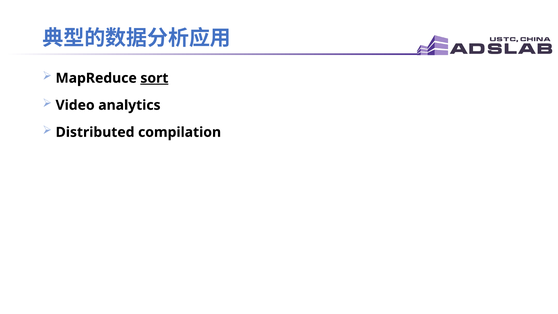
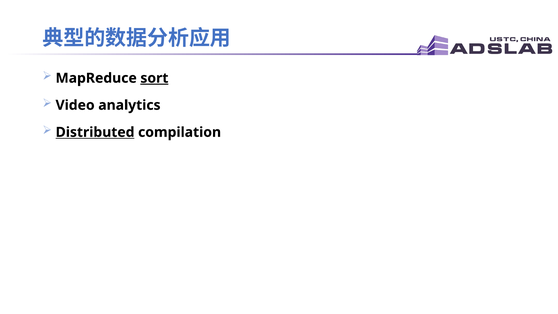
Distributed underline: none -> present (95, 132)
